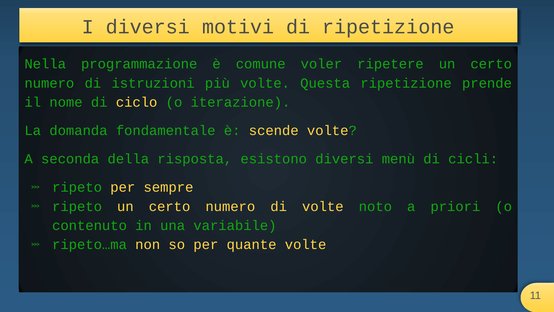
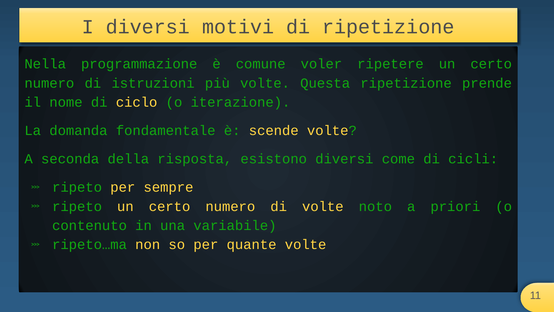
menù: menù -> come (398, 159)
